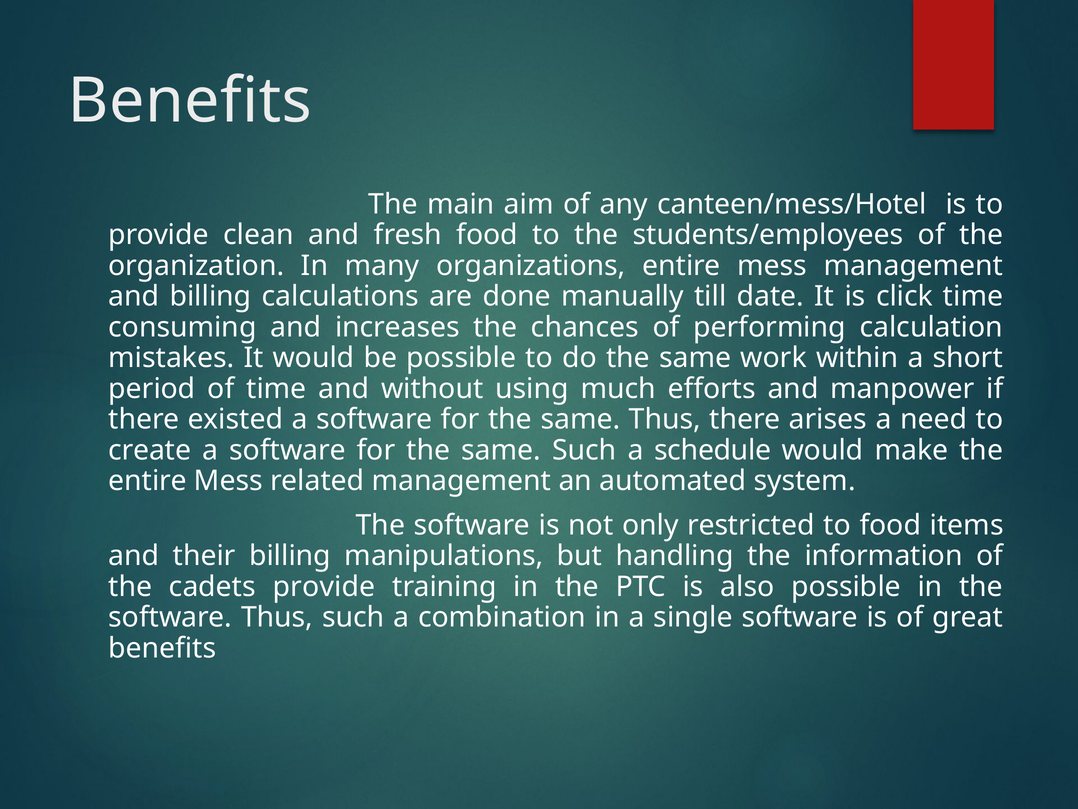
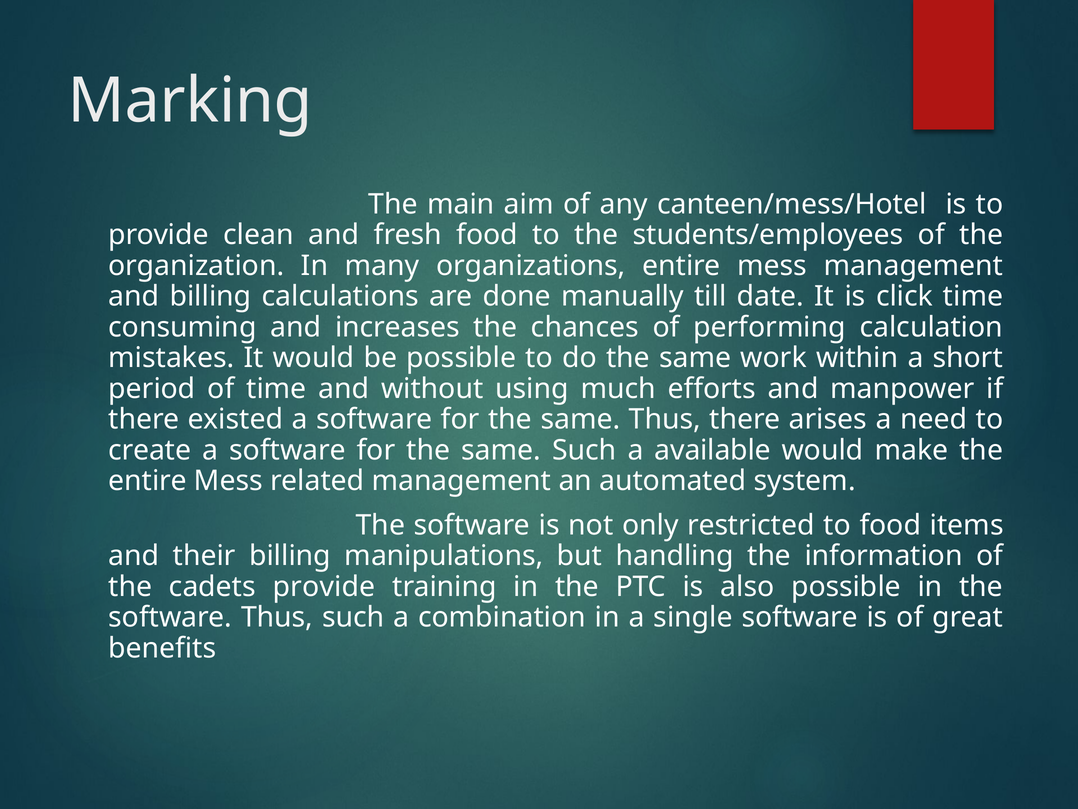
Benefits: Benefits -> Marking (190, 101)
schedule: schedule -> available (713, 450)
